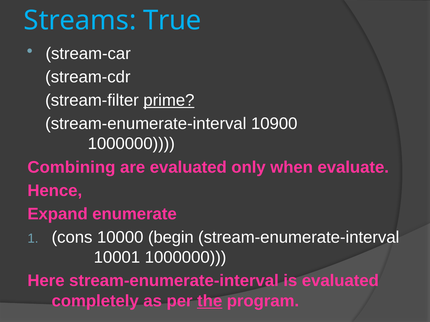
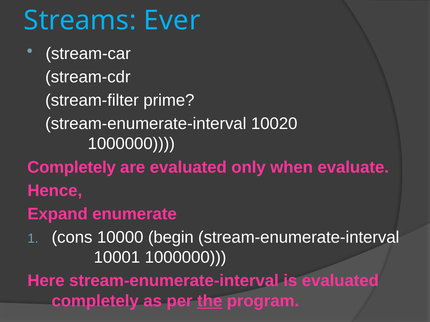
True: True -> Ever (172, 21)
prime underline: present -> none (169, 100)
10900: 10900 -> 10020 (274, 124)
Combining: Combining -> Completely (72, 167)
